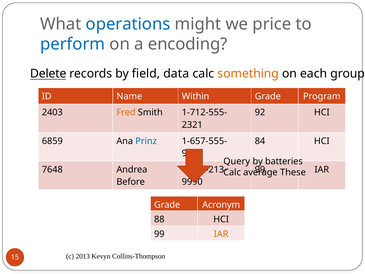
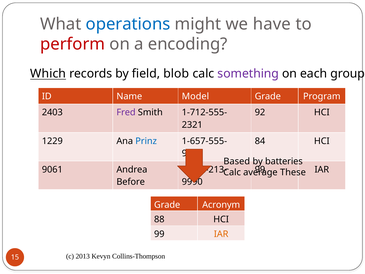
price: price -> have (272, 24)
perform colour: blue -> red (73, 44)
Delete: Delete -> Which (48, 74)
data: data -> blob (176, 74)
something colour: orange -> purple (248, 74)
Within: Within -> Model (195, 96)
Fred colour: orange -> purple (126, 112)
6859: 6859 -> 1229 (52, 141)
Query: Query -> Based (237, 161)
7648: 7648 -> 9061 (52, 169)
